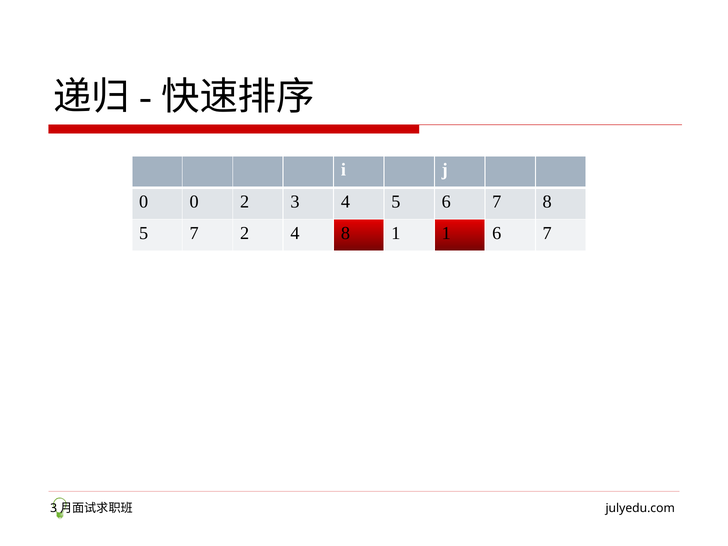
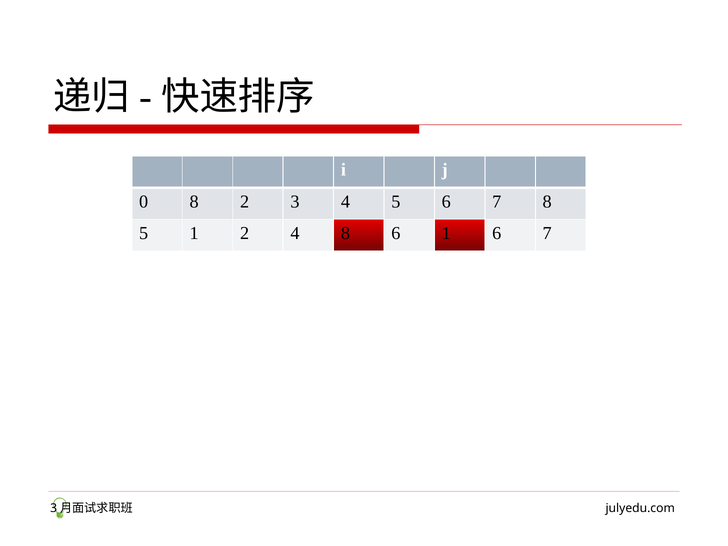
0 0: 0 -> 8 (194, 202)
5 7: 7 -> 1 (194, 233)
8 1: 1 -> 6 (396, 233)
